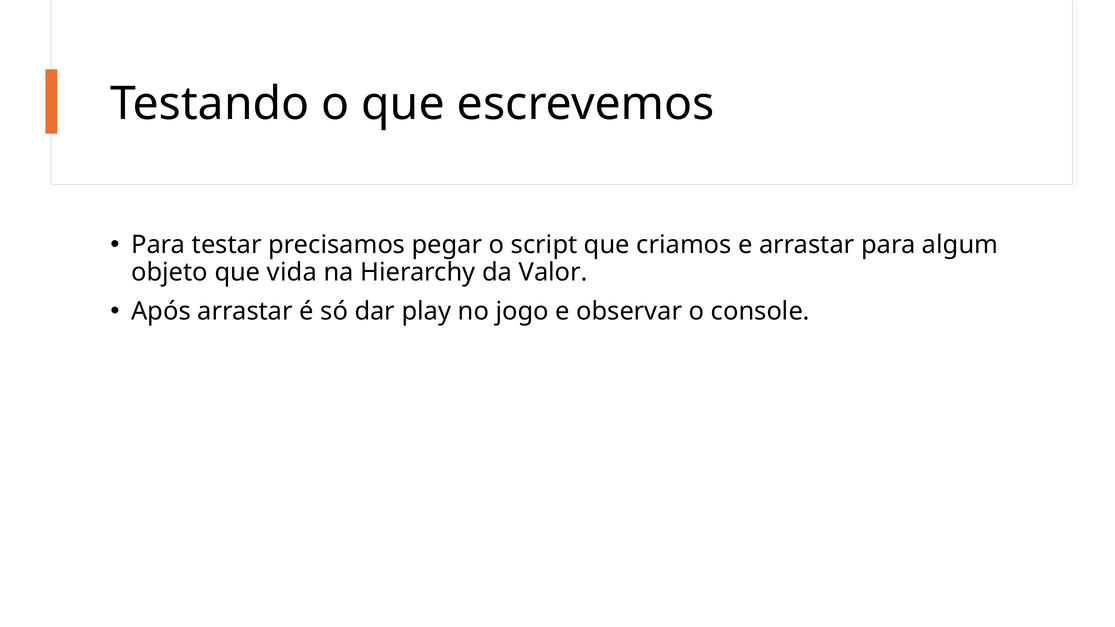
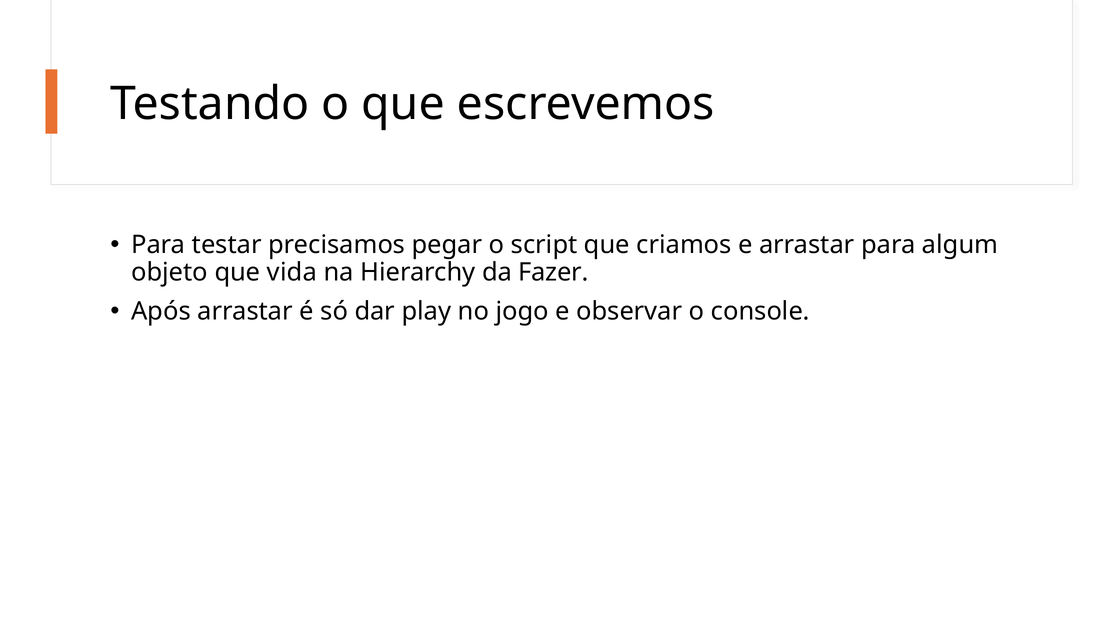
Valor: Valor -> Fazer (553, 272)
